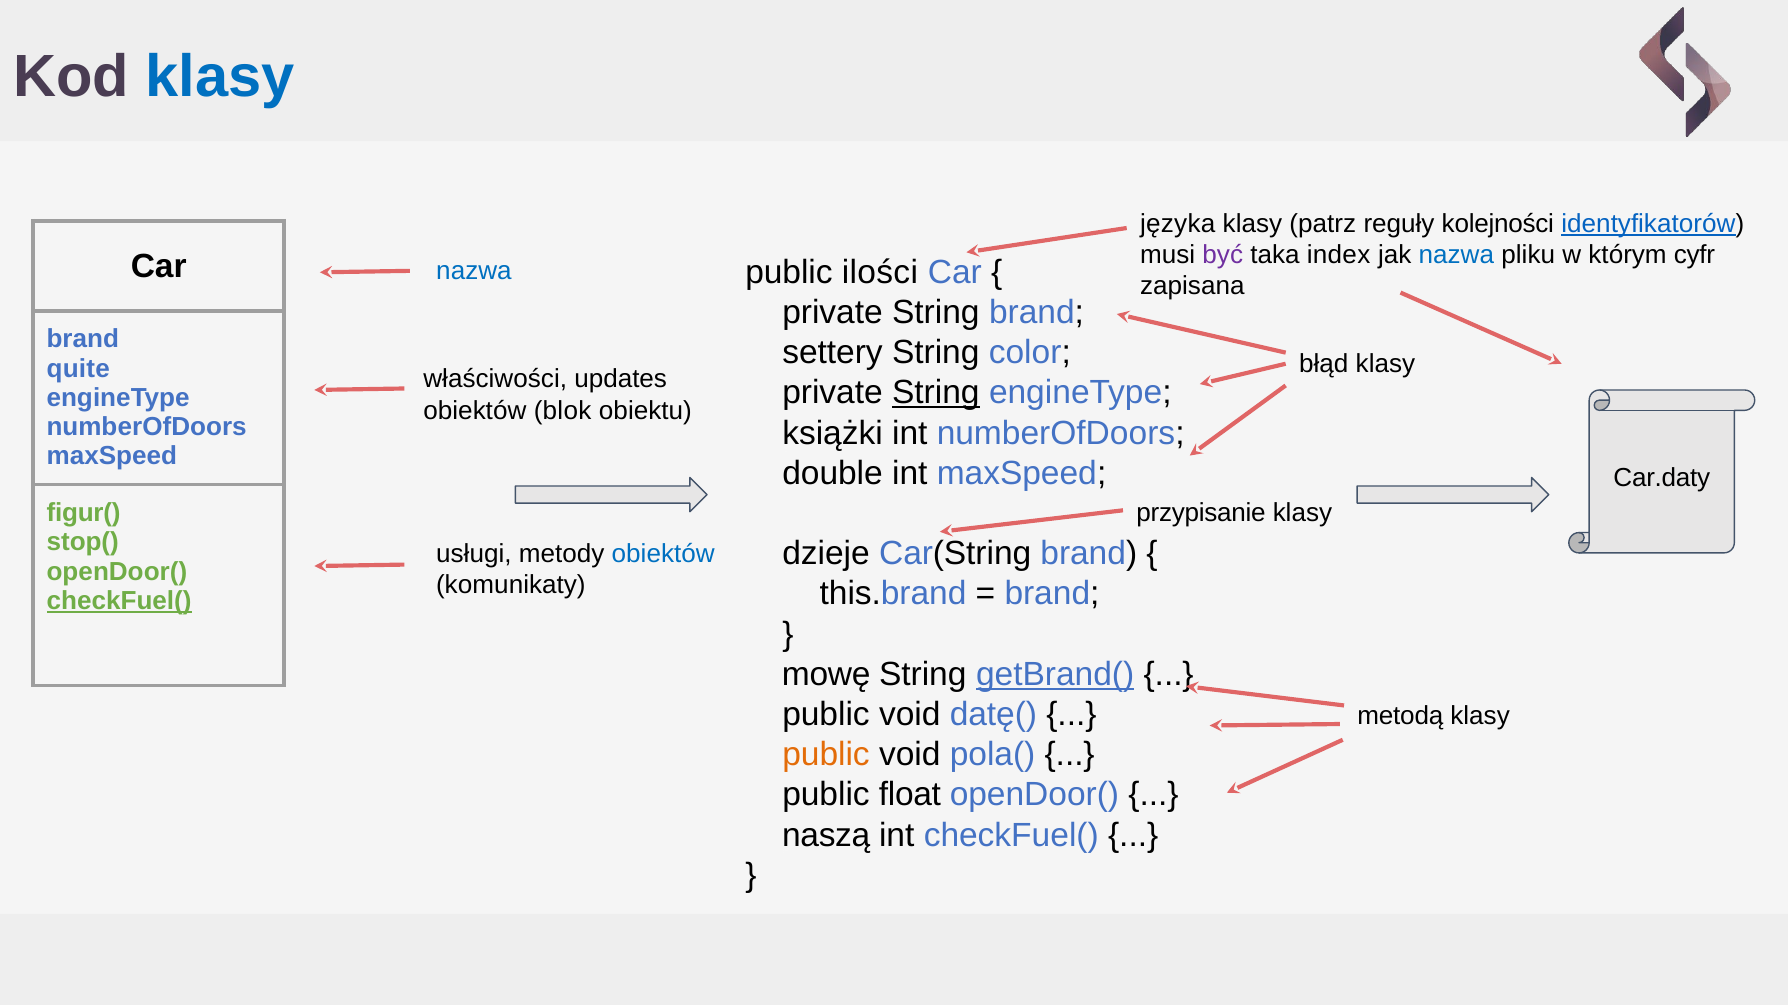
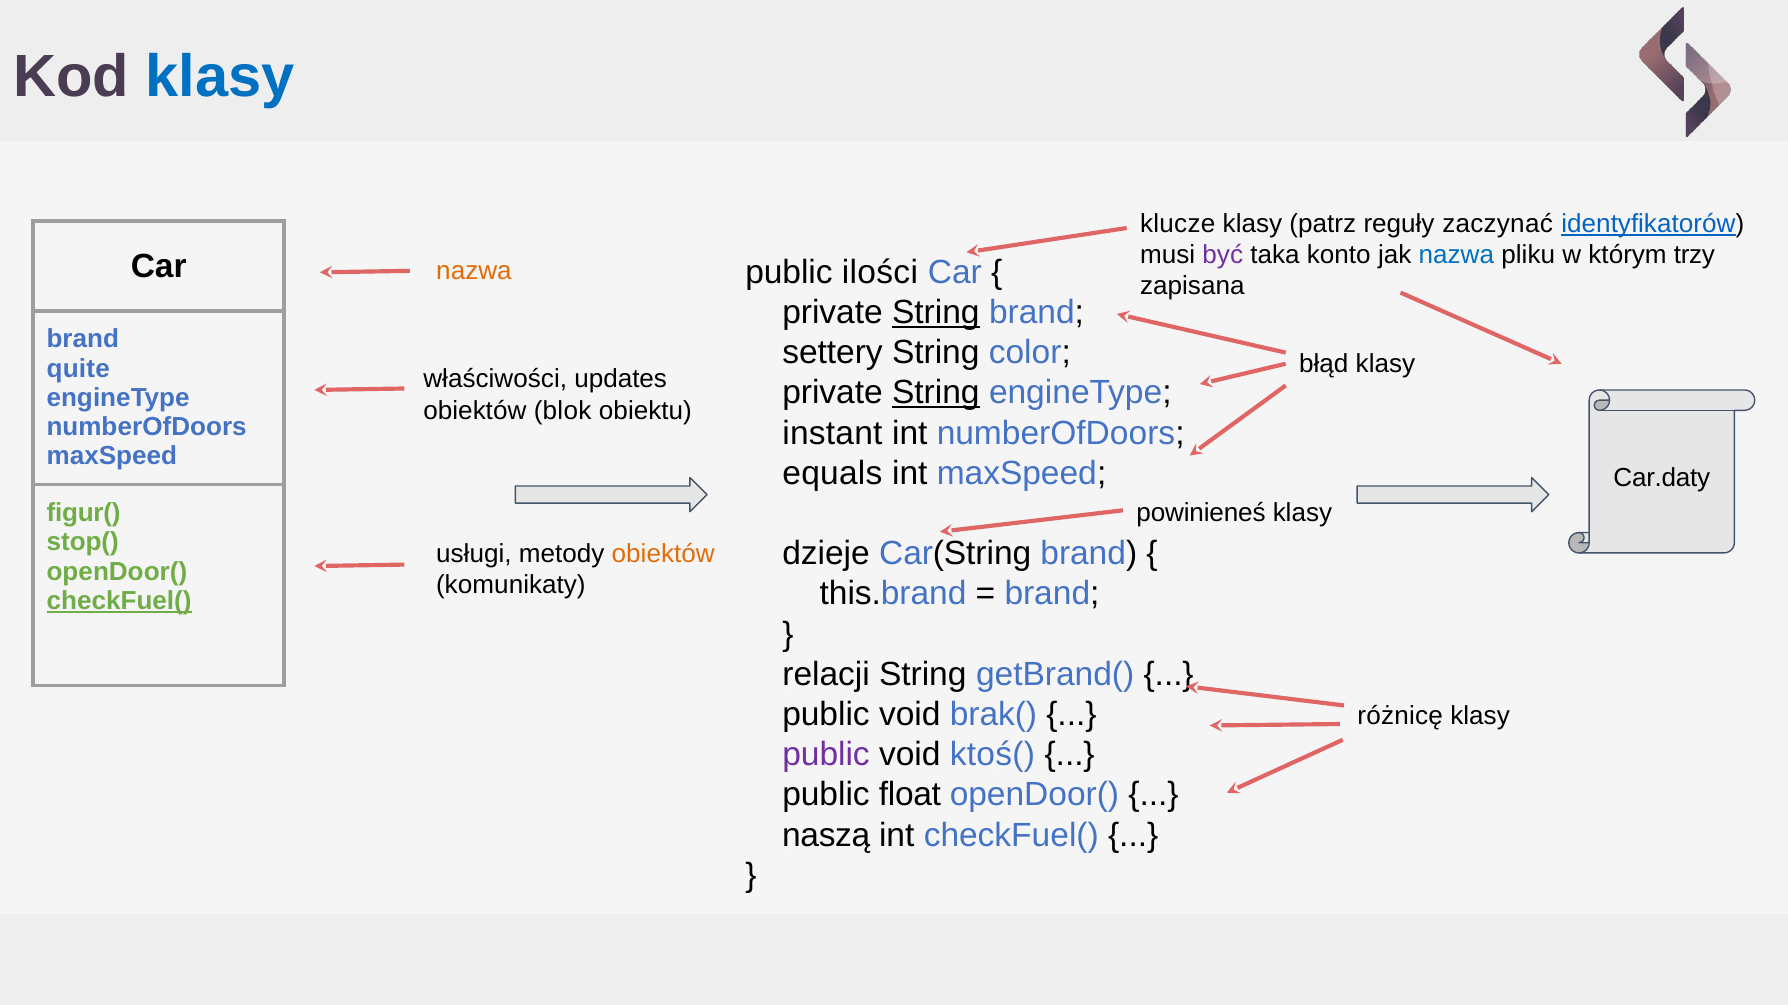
języka: języka -> klucze (1178, 224)
kolejności: kolejności -> zaczynać (1498, 224)
index: index -> konto (1339, 255)
cyfr: cyfr -> trzy (1694, 255)
nazwa colour: blue -> orange (474, 271)
String underline: none -> present (936, 313)
książki: książki -> instant (832, 433)
double: double -> equals (832, 474)
przypisanie: przypisanie -> powinieneś (1201, 513)
obiektów colour: blue -> orange (663, 554)
mowę: mowę -> relacji (826, 675)
getBrand( underline: present -> none (1055, 675)
datę(: datę( -> brak( (993, 715)
metodą: metodą -> różnicę (1400, 717)
public colour: orange -> purple (826, 755)
pola(: pola( -> ktoś( (992, 755)
